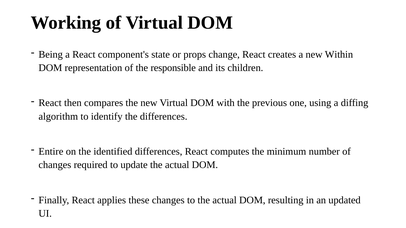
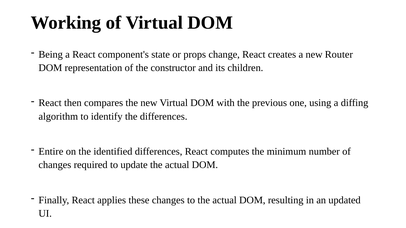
Within: Within -> Router (339, 55)
responsible: responsible -> constructor (173, 68)
